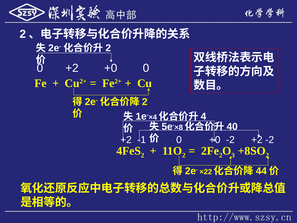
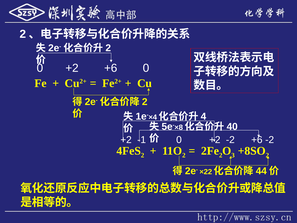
+2 +0: +0 -> +6 (111, 68)
-1 0 +0: +0 -> +2 (215, 140)
-2 +2: +2 -> +6 (257, 140)
